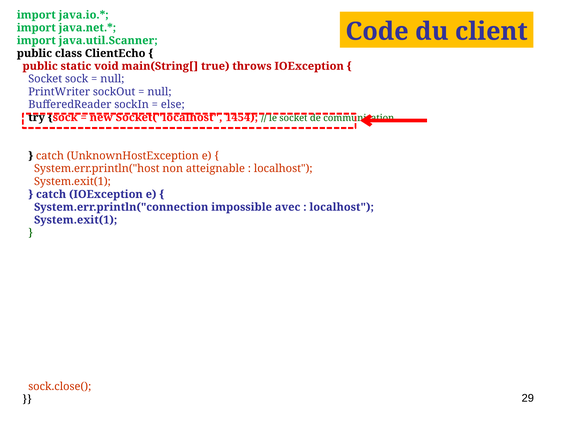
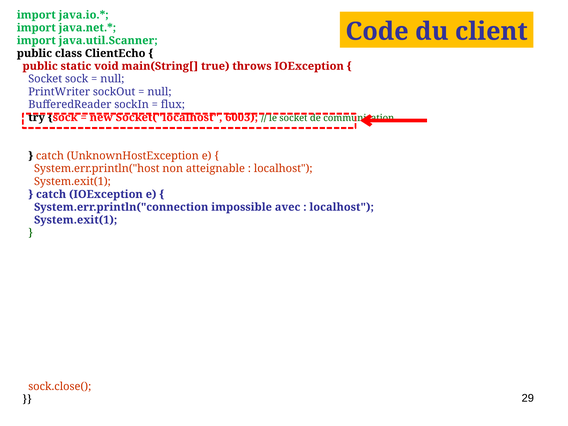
else: else -> flux (173, 105)
1454: 1454 -> 6003 (242, 117)
